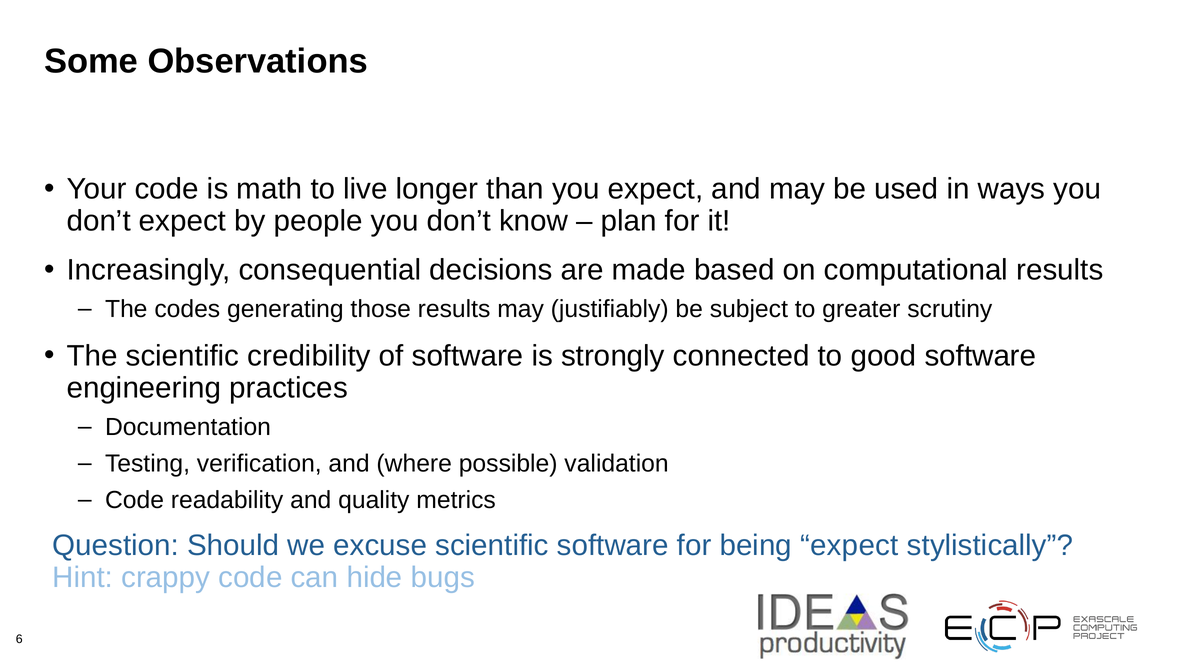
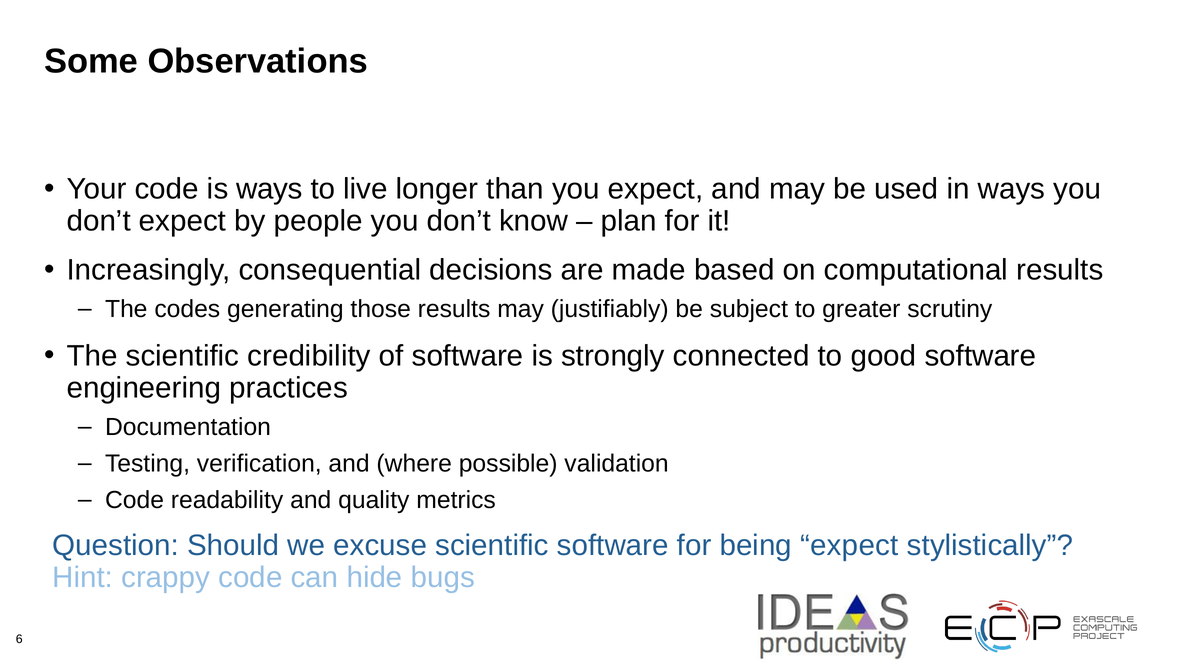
is math: math -> ways (270, 189)
